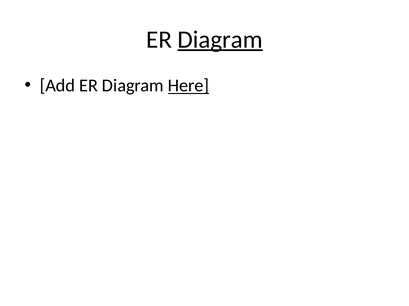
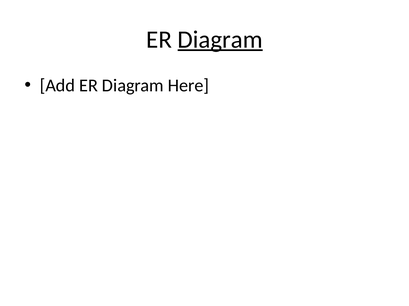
Here underline: present -> none (188, 86)
